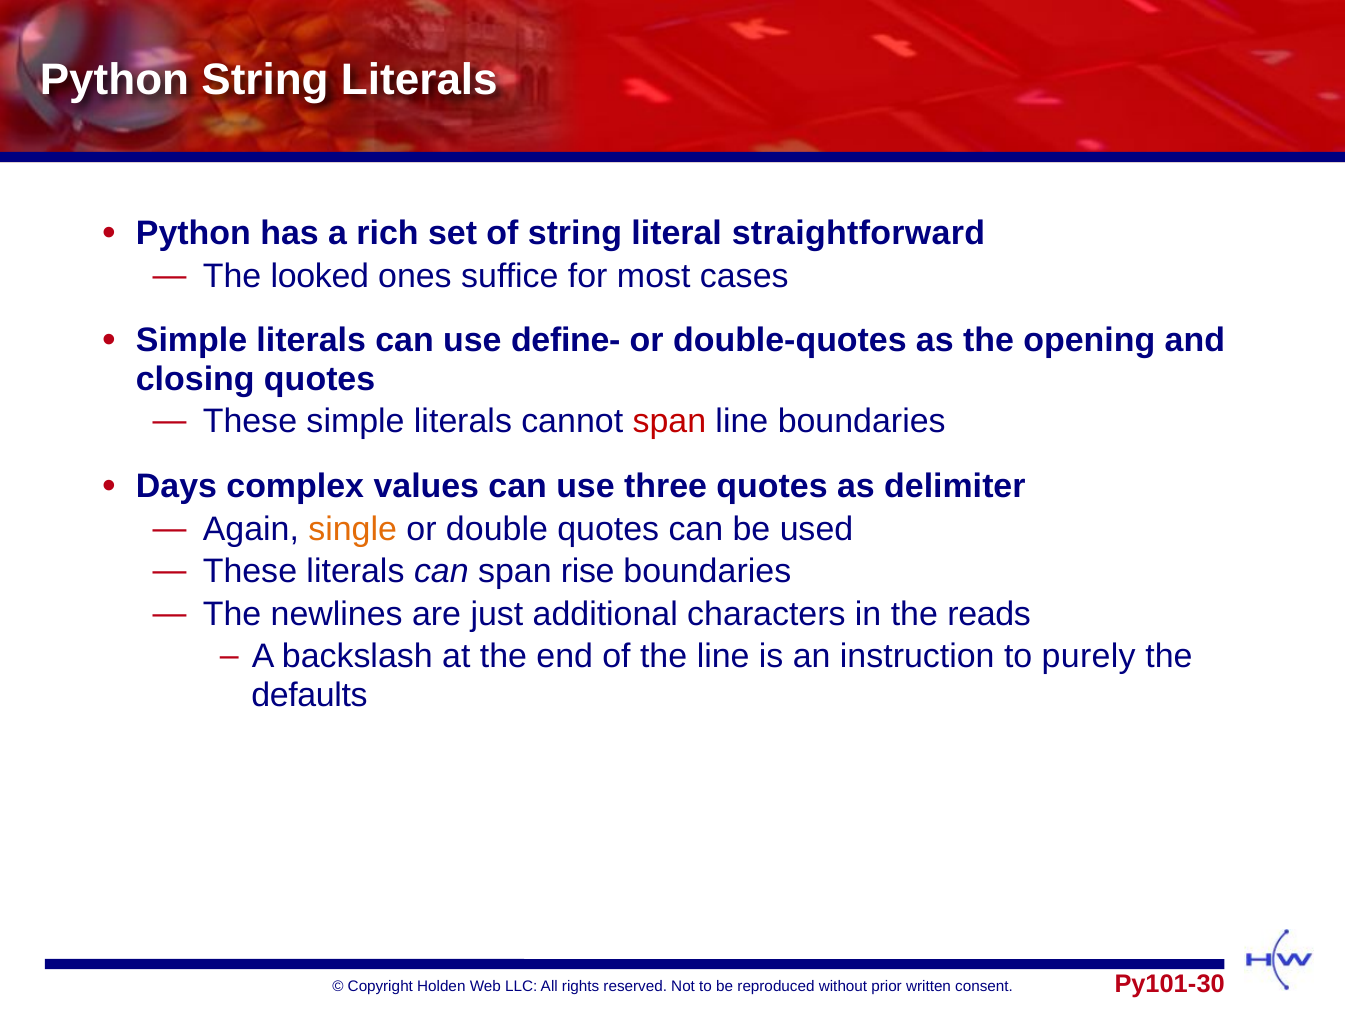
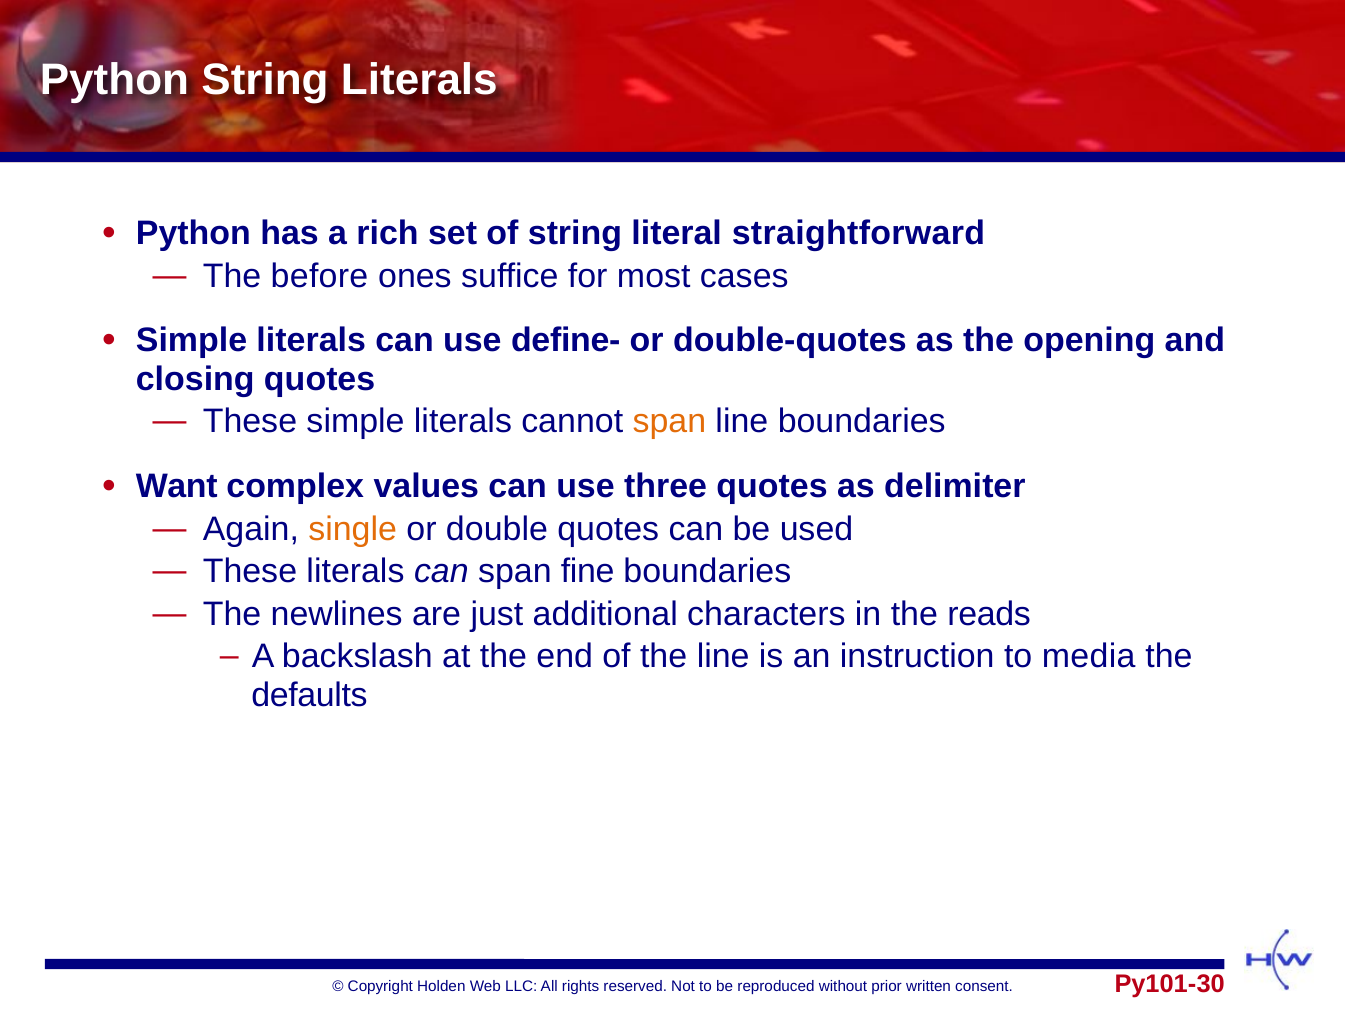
looked: looked -> before (320, 276)
span colour: red -> orange (669, 422)
Days: Days -> Want (177, 486)
rise: rise -> fine (588, 571)
purely: purely -> media (1089, 656)
